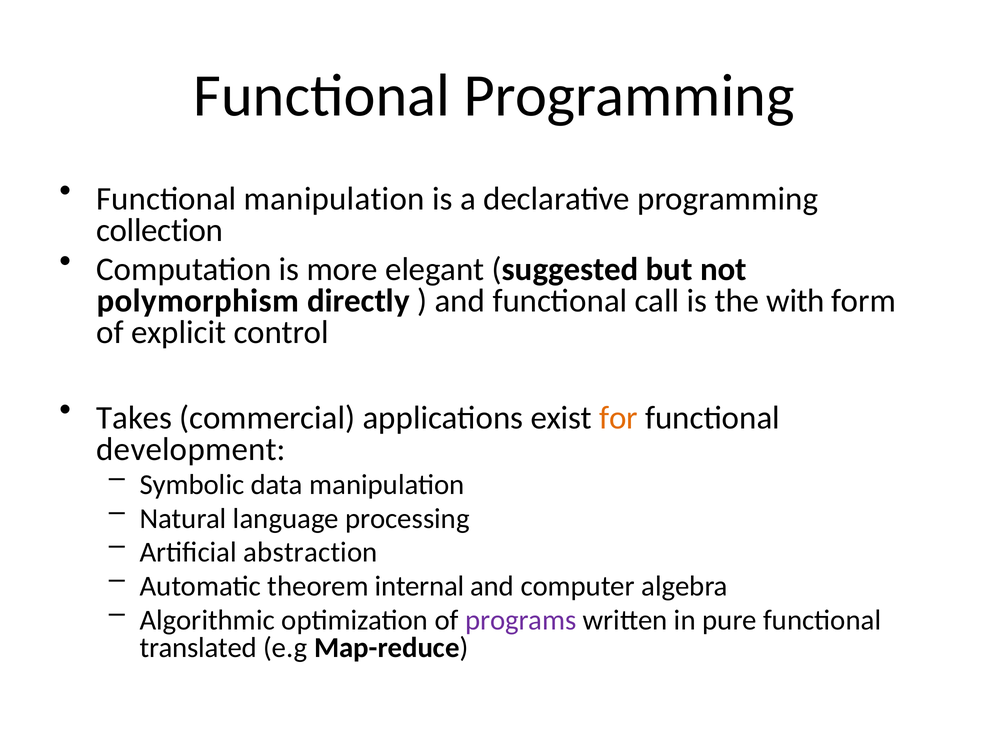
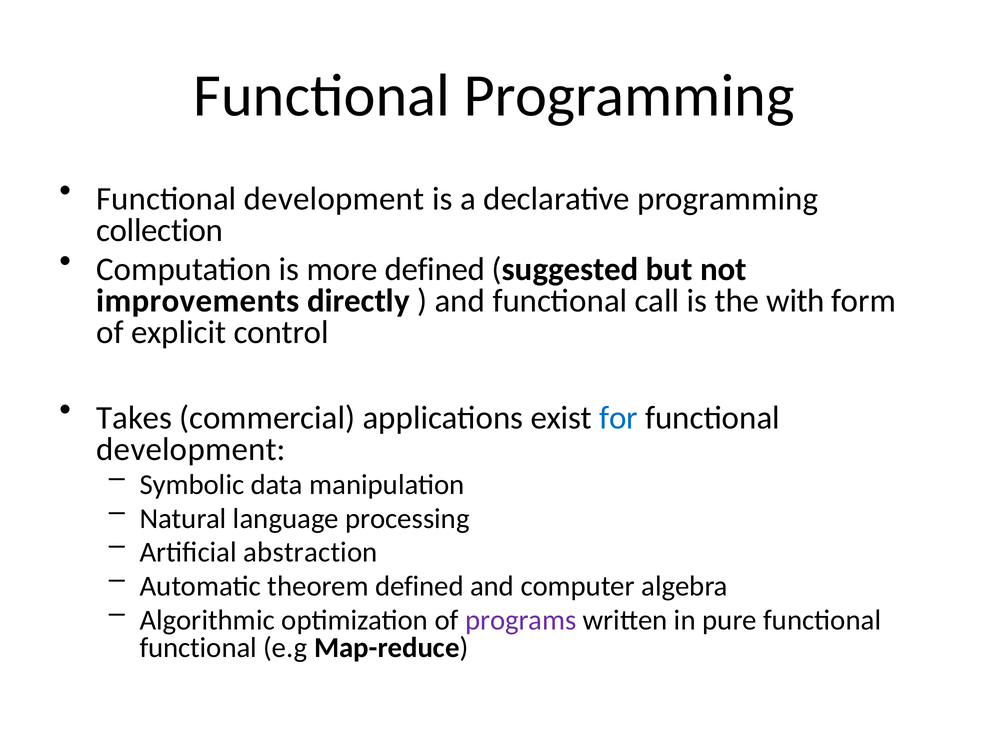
manipulation: manipulation -> development (334, 199)
more elegant: elegant -> defined (435, 269)
polymorphism: polymorphism -> improvements (198, 301)
for colour: orange -> blue (619, 418)
theorem internal: internal -> defined (419, 586)
translated: translated -> functional (198, 648)
